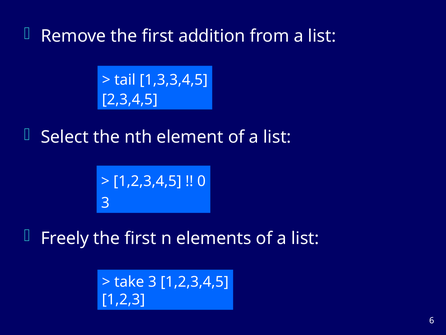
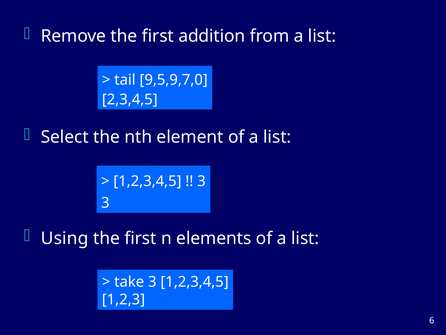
1,3,3,4,5: 1,3,3,4,5 -> 9,5,9,7,0 (174, 80)
0: 0 -> 3 (201, 181)
Freely: Freely -> Using (65, 238)
